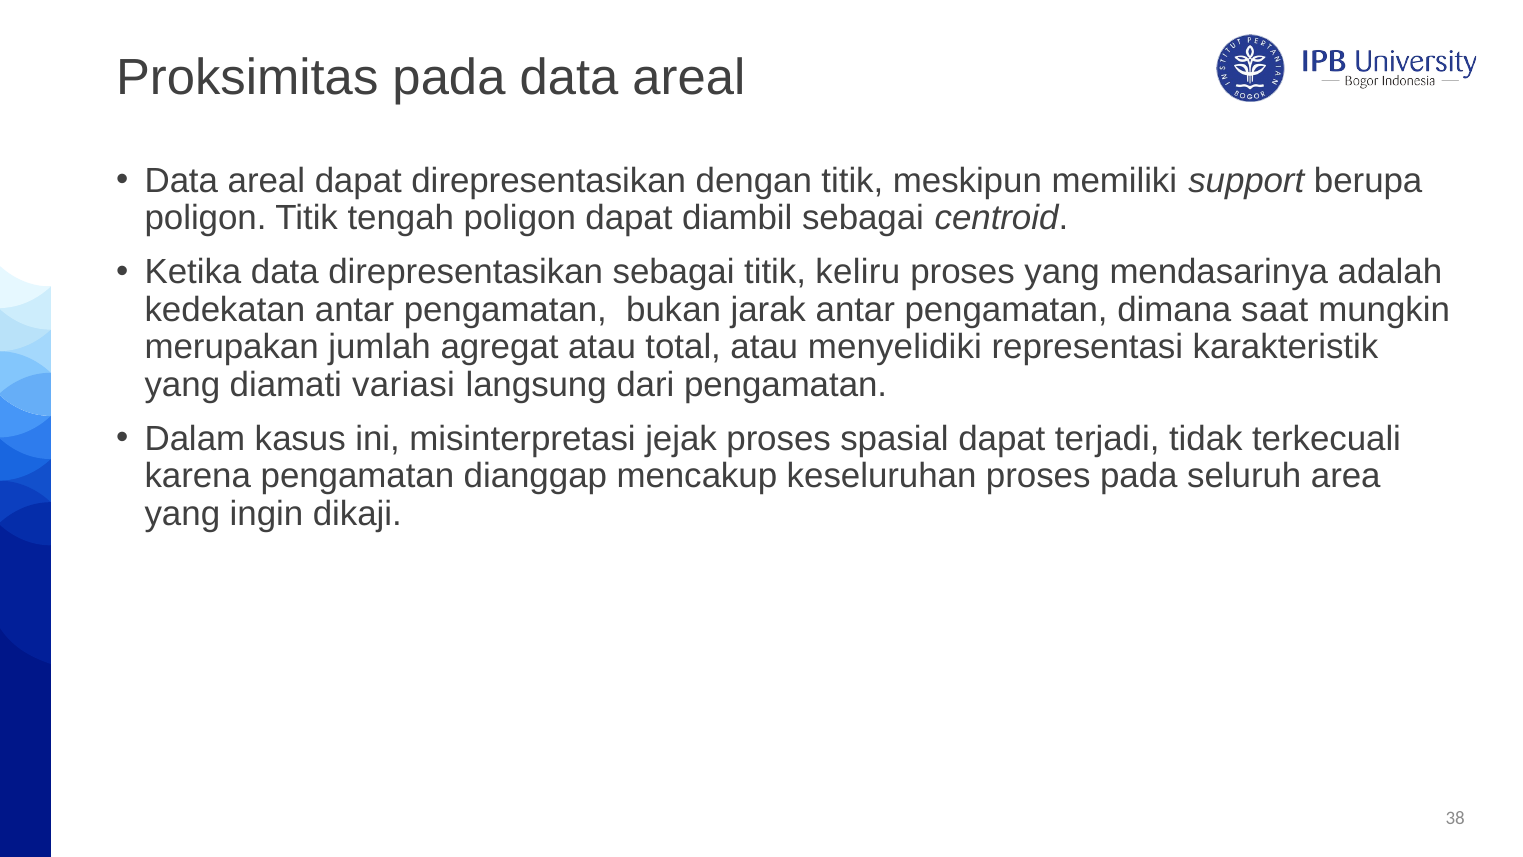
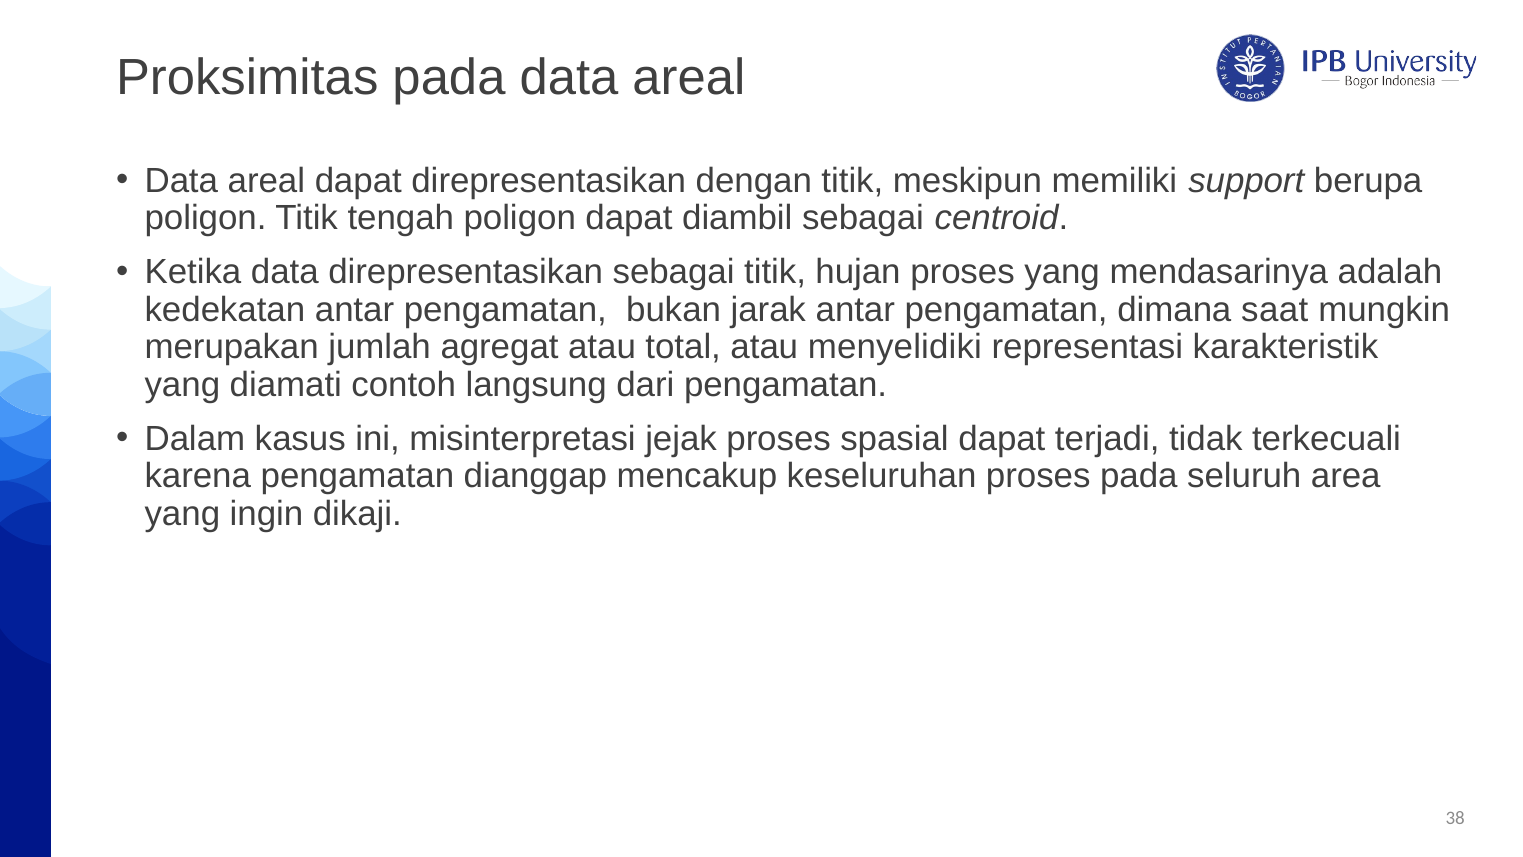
keliru: keliru -> hujan (858, 272)
variasi: variasi -> contoh (404, 385)
